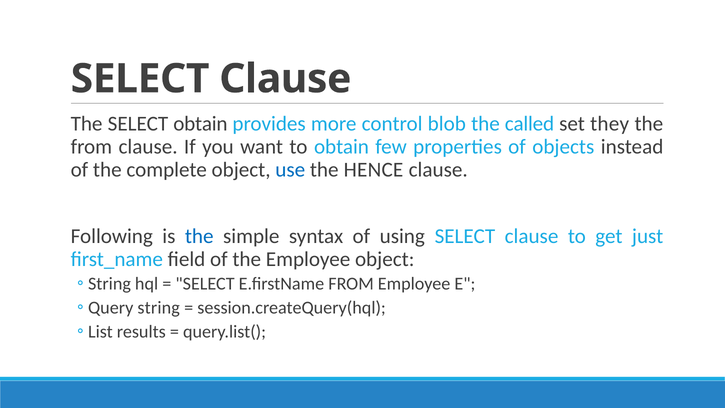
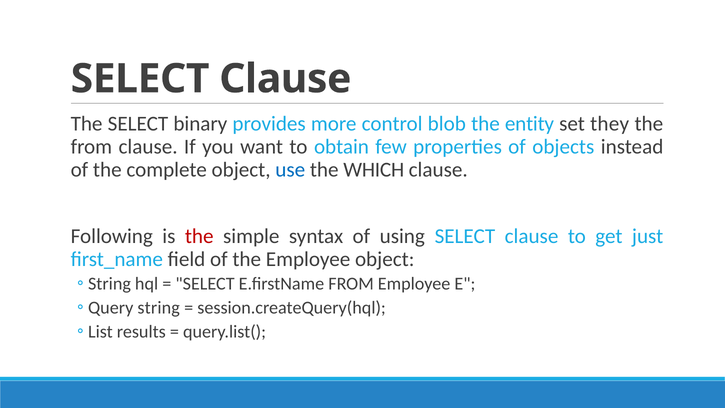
SELECT obtain: obtain -> binary (200, 124)
called: called -> entity (529, 124)
HENCE: HENCE -> WHICH (374, 169)
the colour: blue -> red (199, 236)
